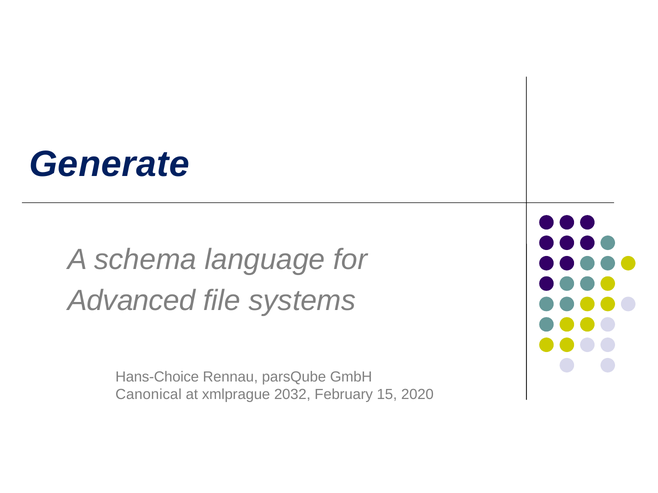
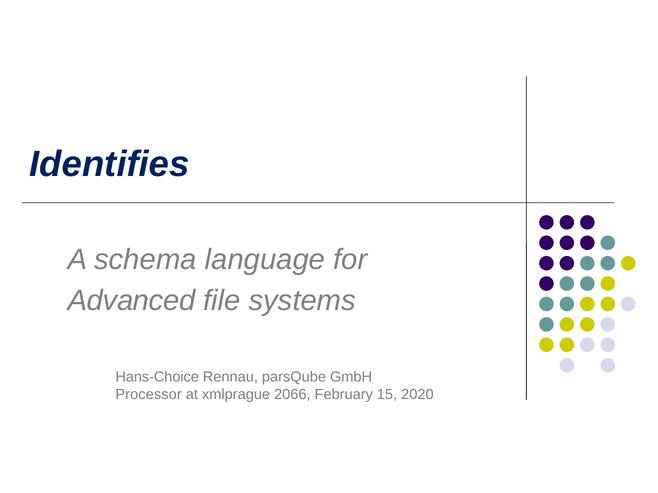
Generate: Generate -> Identifies (109, 164)
Canonical: Canonical -> Processor (149, 395)
2032: 2032 -> 2066 (292, 395)
